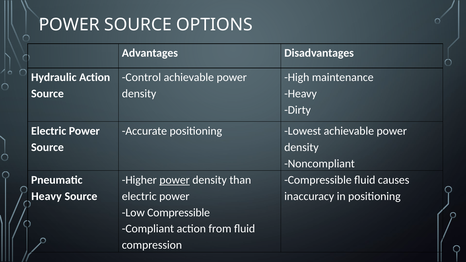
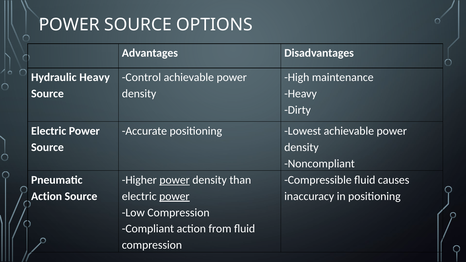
Hydraulic Action: Action -> Heavy (95, 77)
Heavy: Heavy -> Action (47, 196)
power underline: none -> present (174, 196)
Low Compressible: Compressible -> Compression (178, 213)
